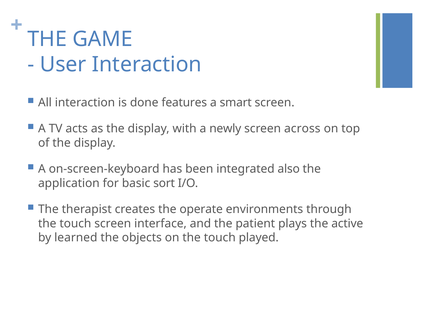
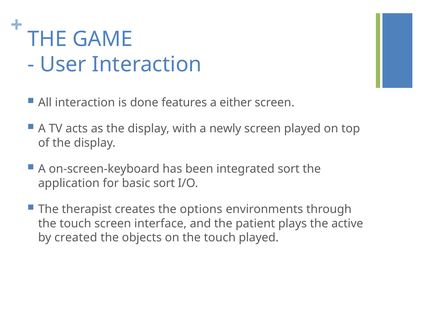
smart: smart -> either (236, 102)
screen across: across -> played (302, 128)
integrated also: also -> sort (289, 169)
operate: operate -> options (201, 209)
learned: learned -> created (76, 237)
